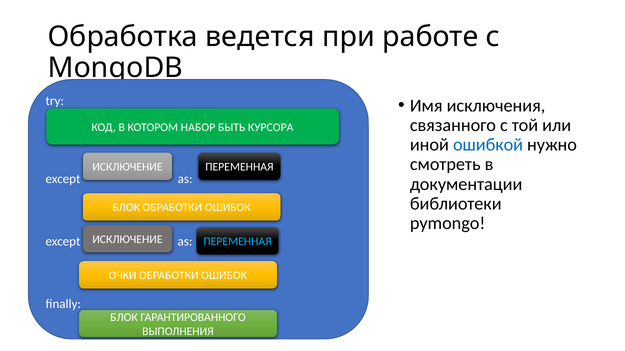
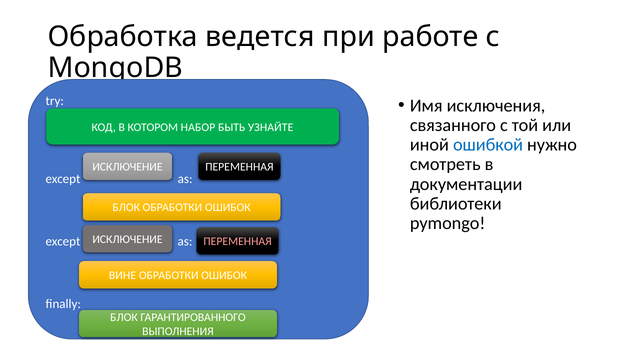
КУРСОРА: КУРСОРА -> УЗНАЙТЕ (271, 127)
ПЕРЕМЕННАЯ colour: light blue -> pink (238, 242)
ОЧКИ: ОЧКИ -> ВИНЕ (123, 276)
